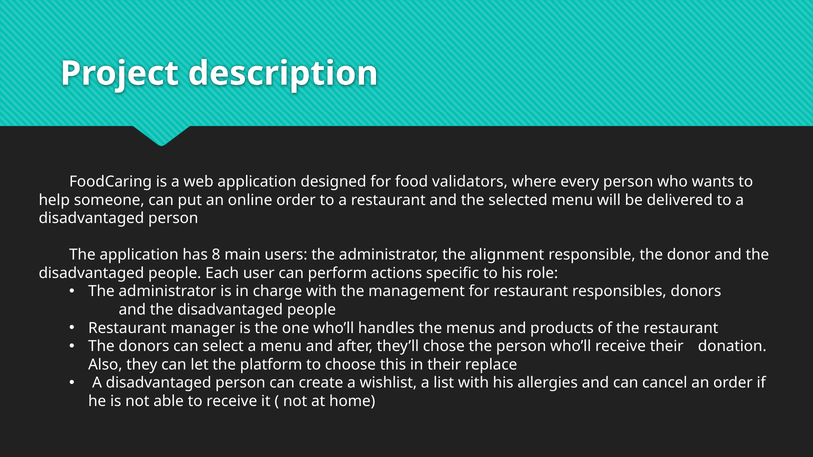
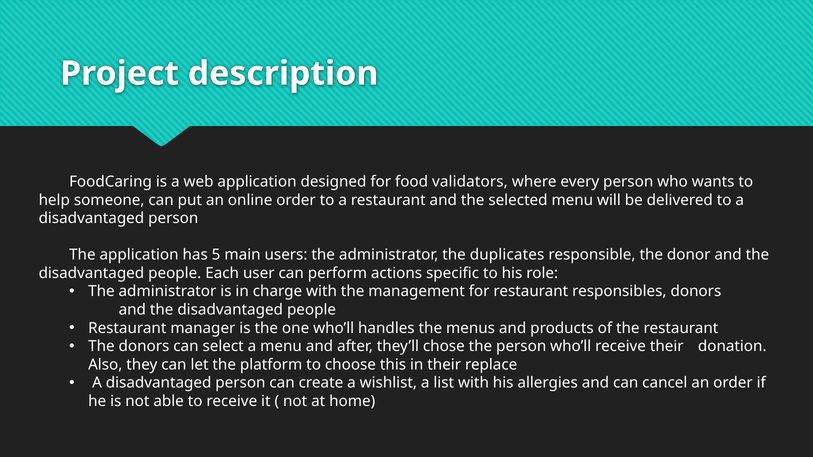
8: 8 -> 5 (216, 255)
alignment: alignment -> duplicates (507, 255)
